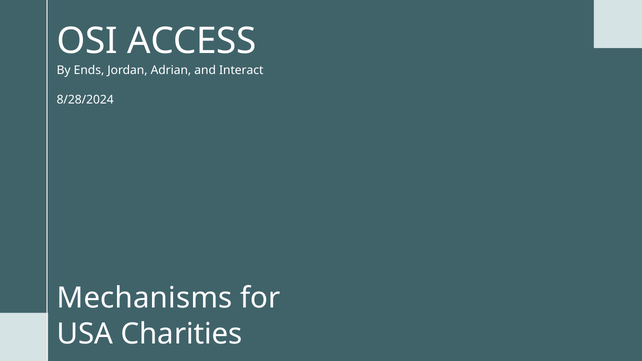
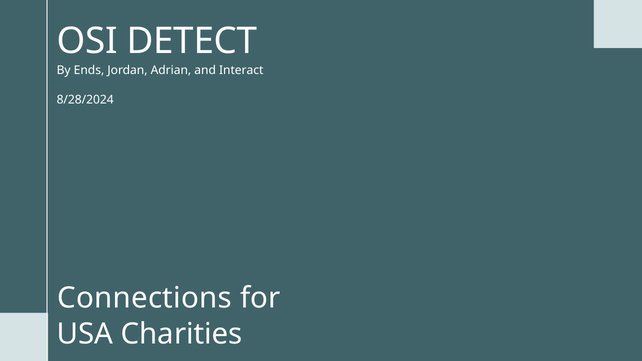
ACCESS: ACCESS -> DETECT (192, 41)
Mechanisms: Mechanisms -> Connections (145, 298)
